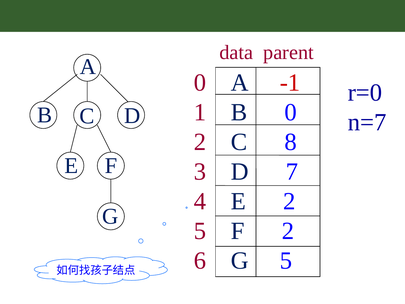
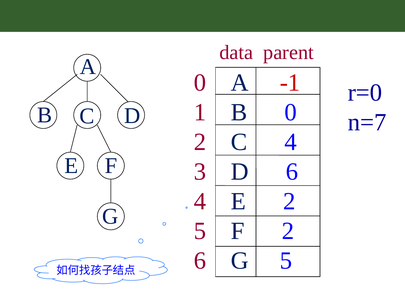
C 8: 8 -> 4 (291, 142)
D 7: 7 -> 6 (292, 172)
